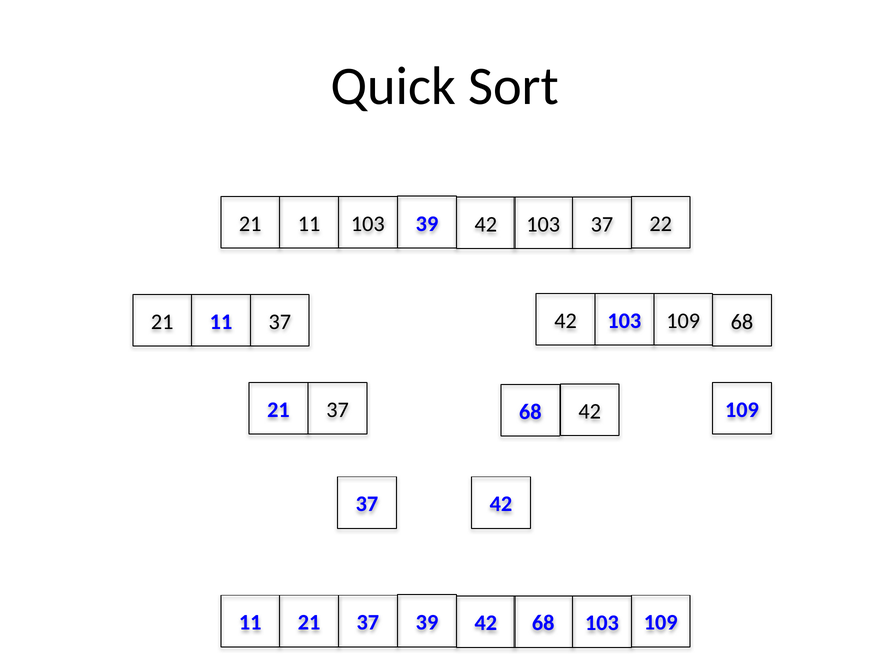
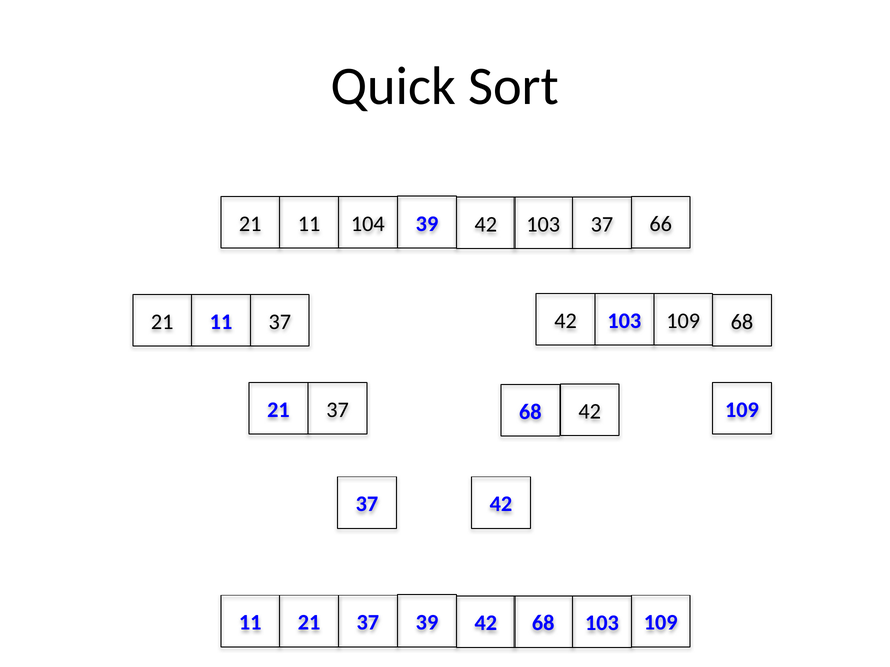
11 103: 103 -> 104 (368, 224)
22: 22 -> 66 (661, 224)
